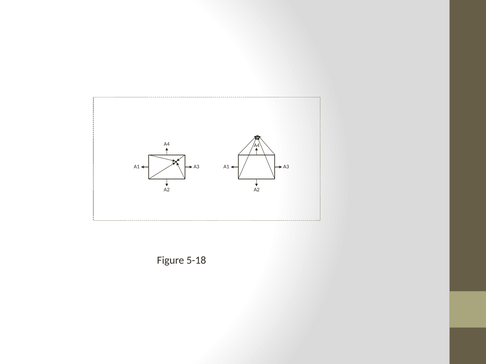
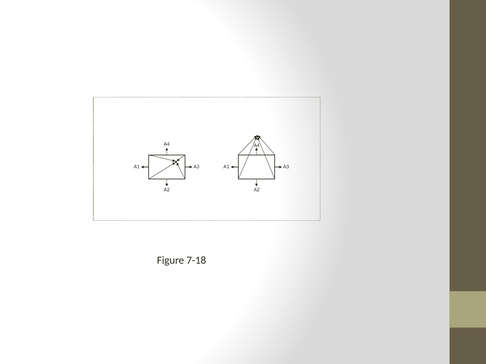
5-18: 5-18 -> 7-18 (196, 261)
